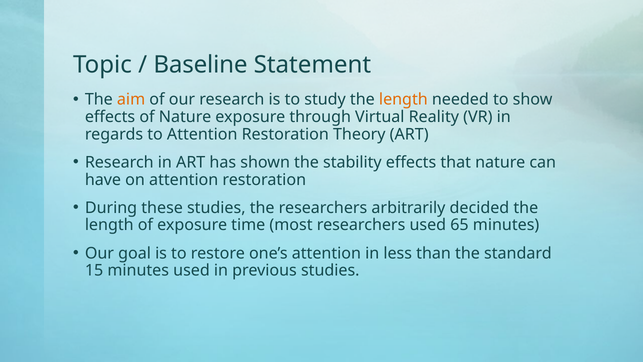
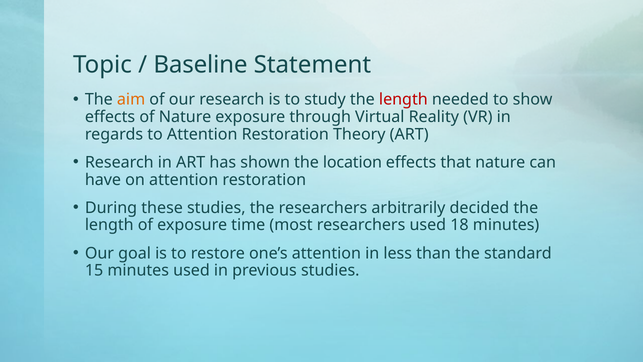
length colour: orange -> red (403, 99)
stability: stability -> location (352, 162)
65: 65 -> 18 (459, 225)
